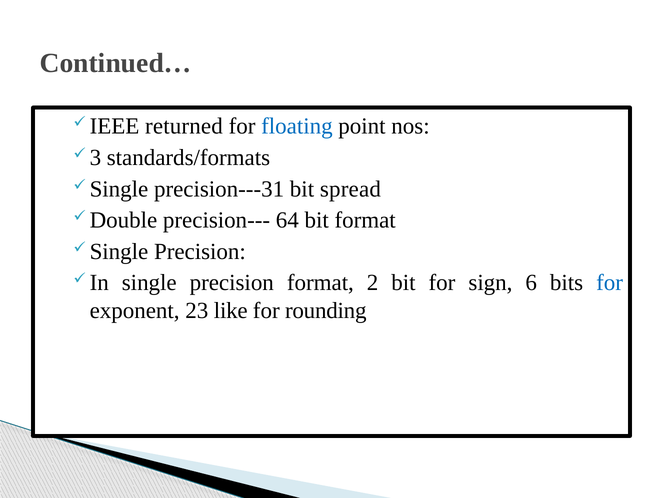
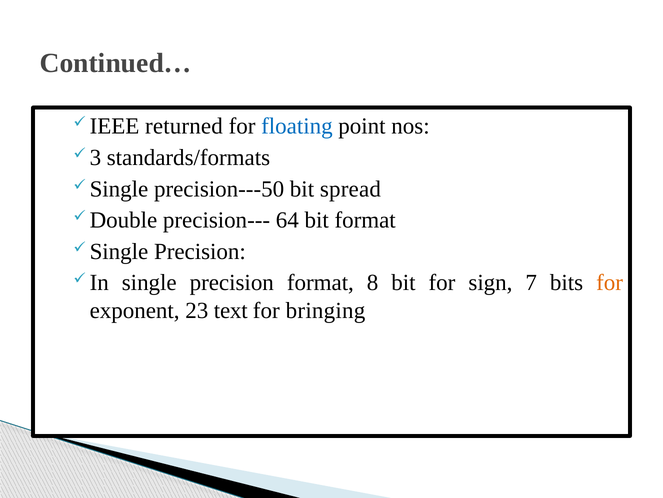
precision---31: precision---31 -> precision---50 (219, 189)
2: 2 -> 8 (373, 282)
6: 6 -> 7 (531, 282)
for colour: blue -> orange (610, 282)
like: like -> text (231, 310)
rounding: rounding -> bringing (326, 310)
